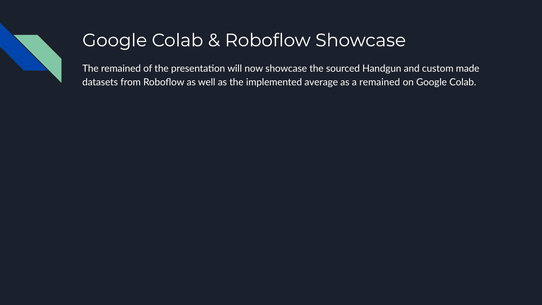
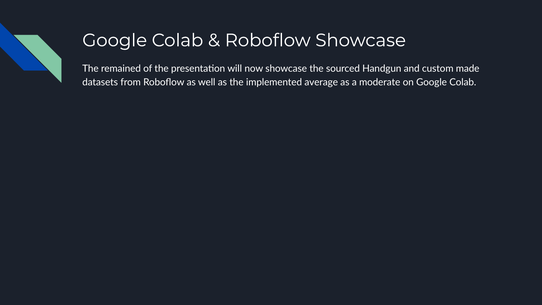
a remained: remained -> moderate (380, 82)
